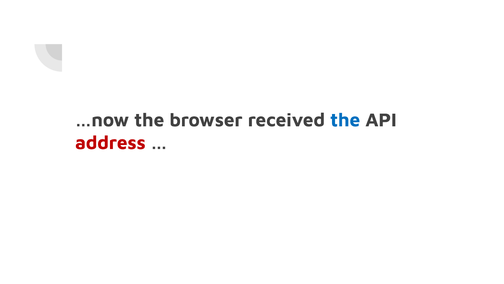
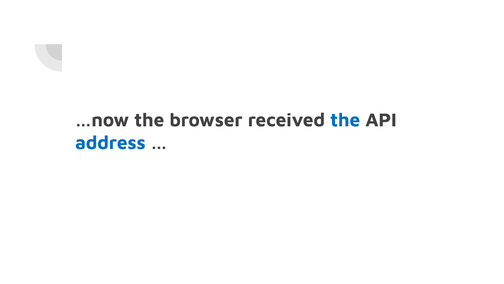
address colour: red -> blue (110, 143)
